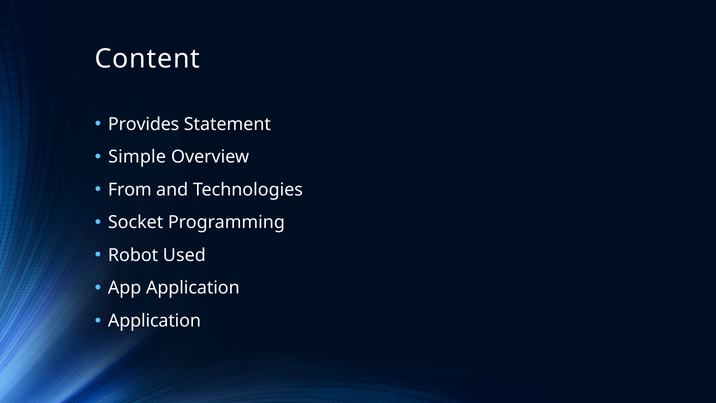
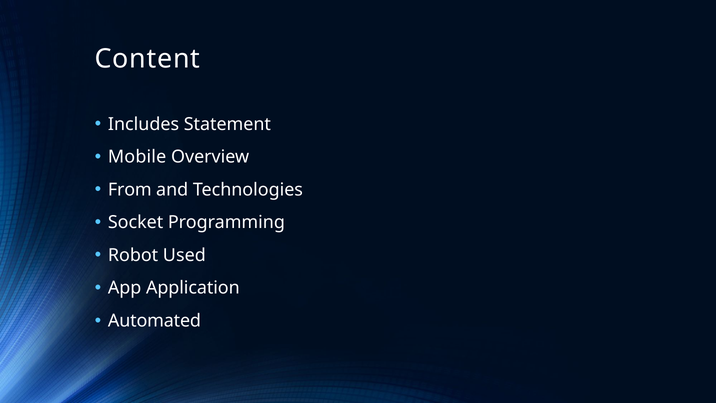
Provides: Provides -> Includes (144, 124)
Simple: Simple -> Mobile (137, 157)
Application: Application -> Automated (154, 321)
